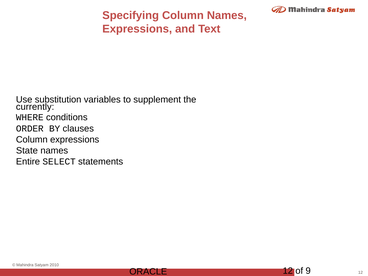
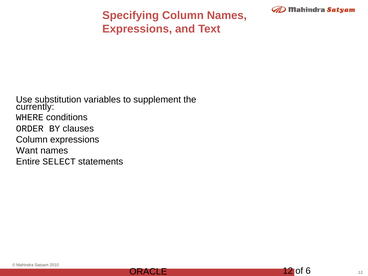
State: State -> Want (27, 151)
9: 9 -> 6 (308, 271)
